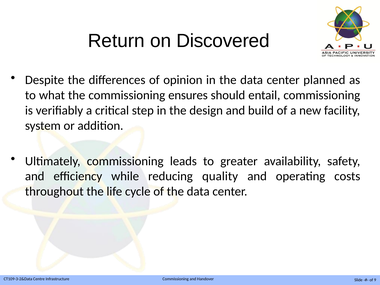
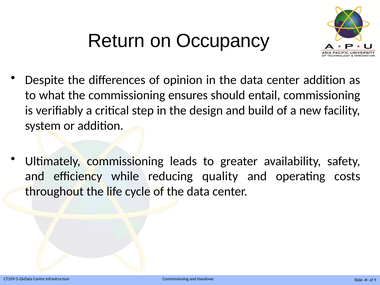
Discovered: Discovered -> Occupancy (223, 41)
center planned: planned -> addition (324, 80)
